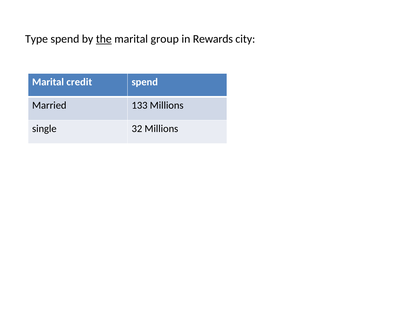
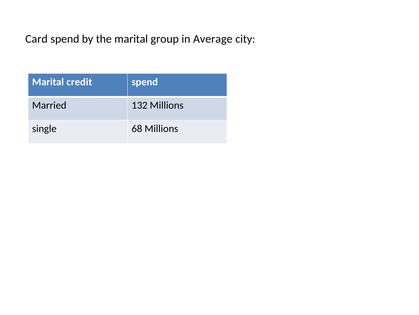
Type: Type -> Card (36, 39)
the underline: present -> none (104, 39)
Rewards: Rewards -> Average (213, 39)
133: 133 -> 132 (140, 105)
32: 32 -> 68 (137, 128)
